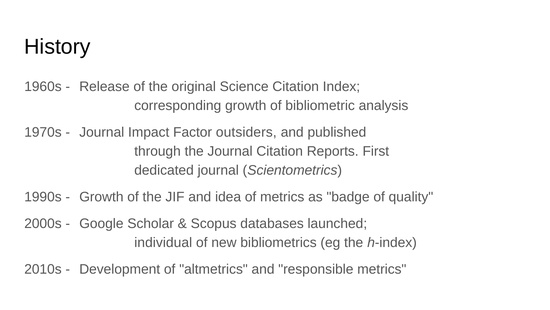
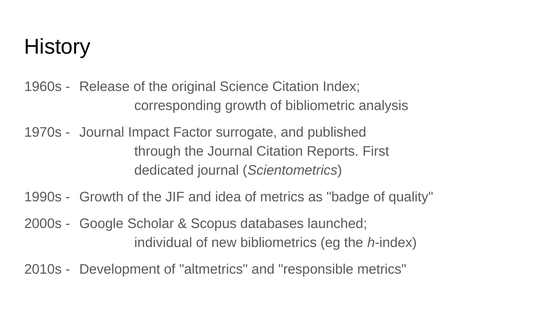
outsiders: outsiders -> surrogate (246, 132)
